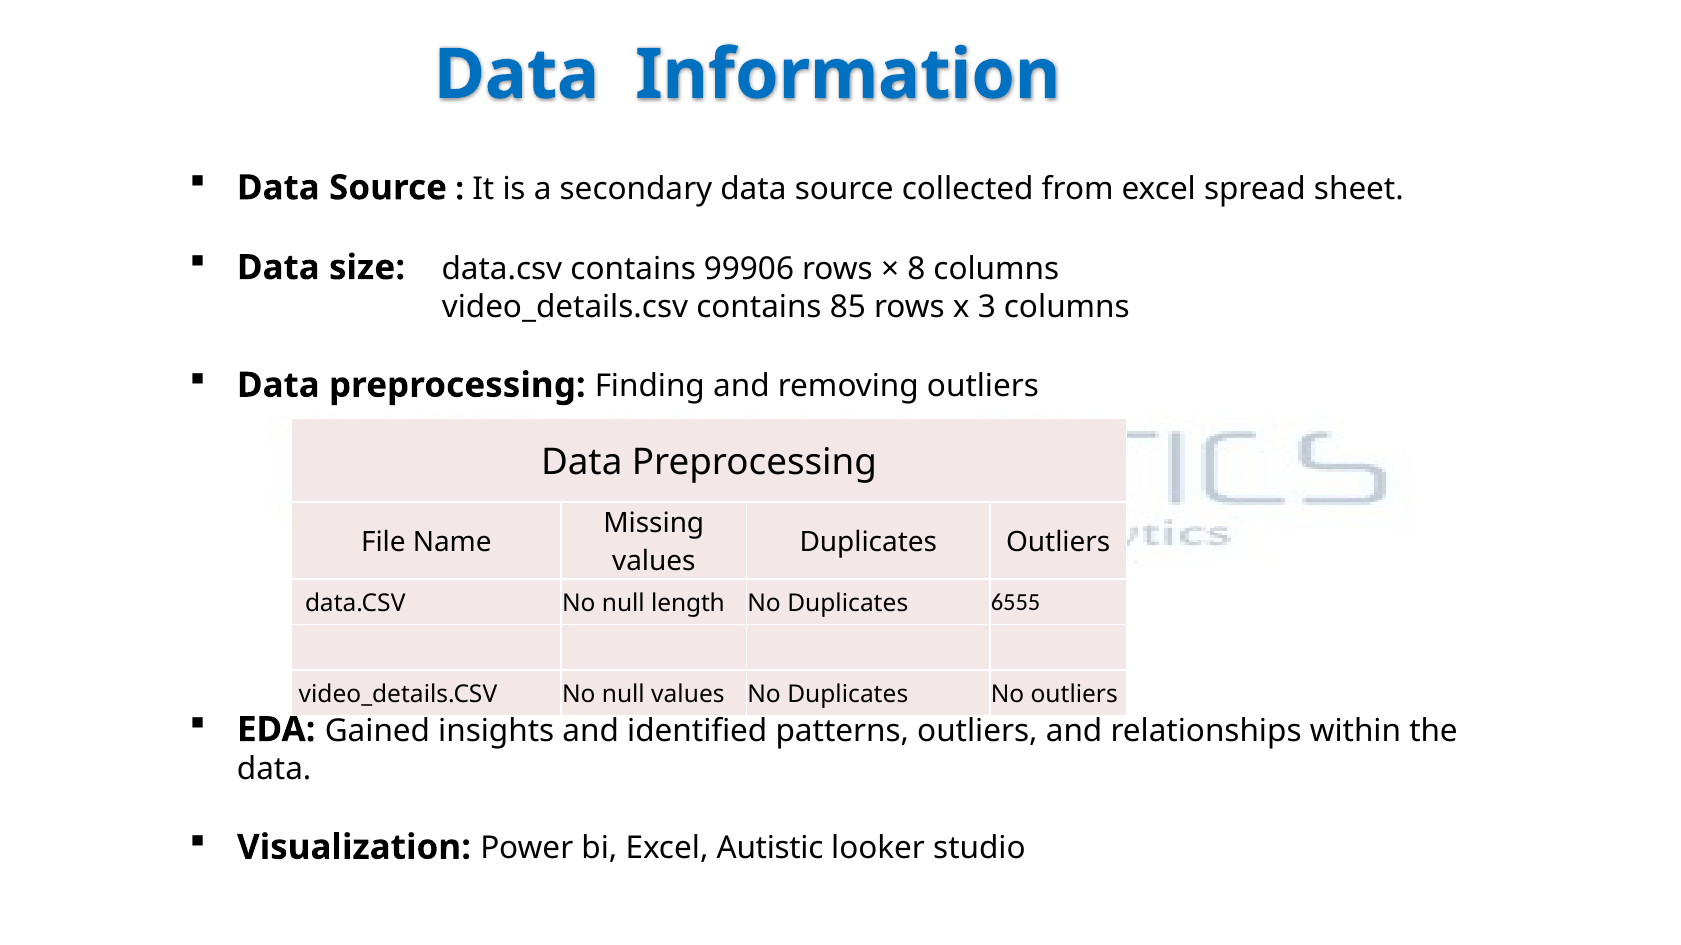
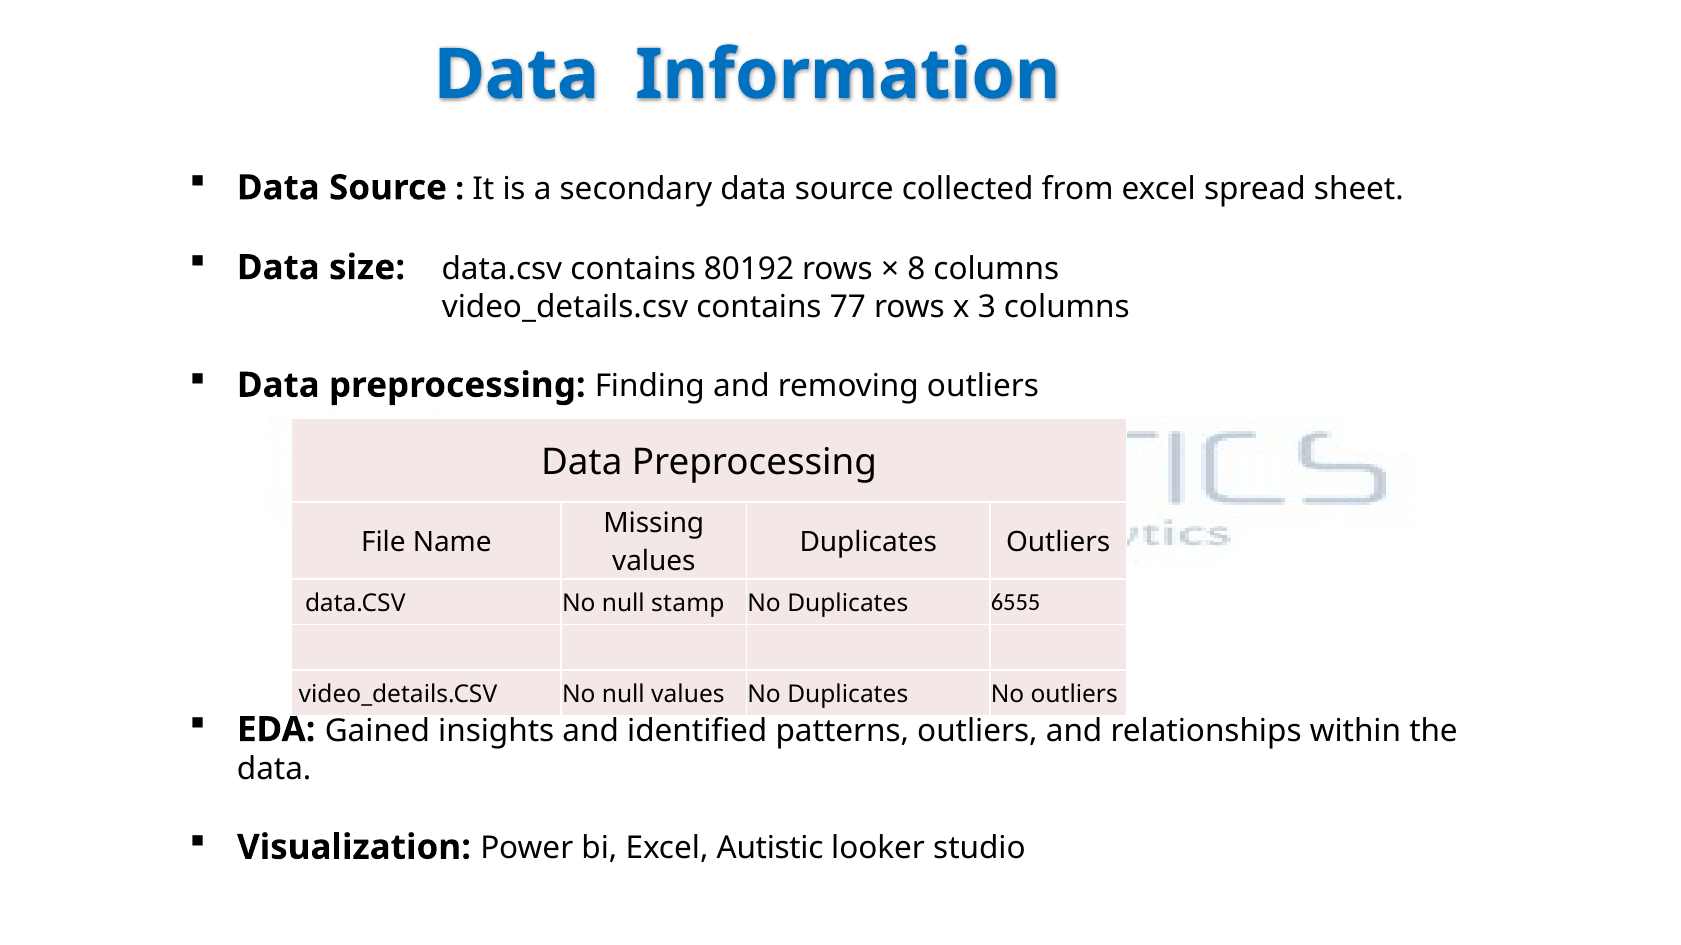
99906: 99906 -> 80192 (749, 269)
85: 85 -> 77 (848, 307)
length: length -> stamp (688, 604)
